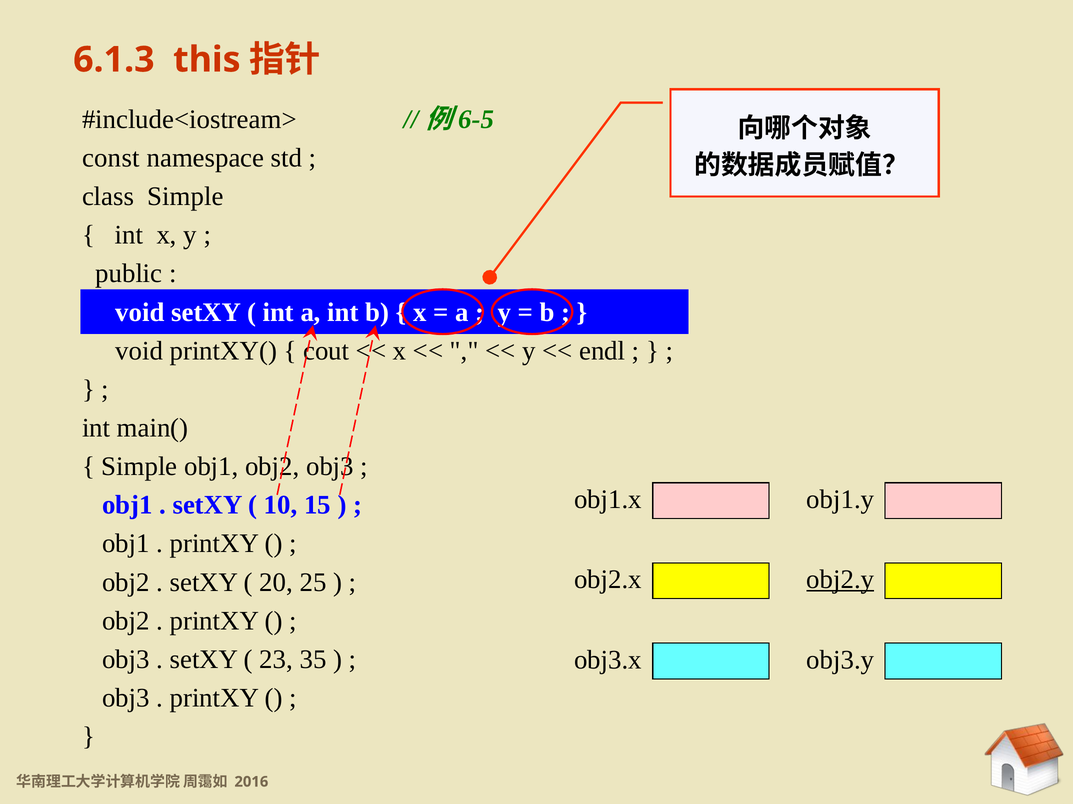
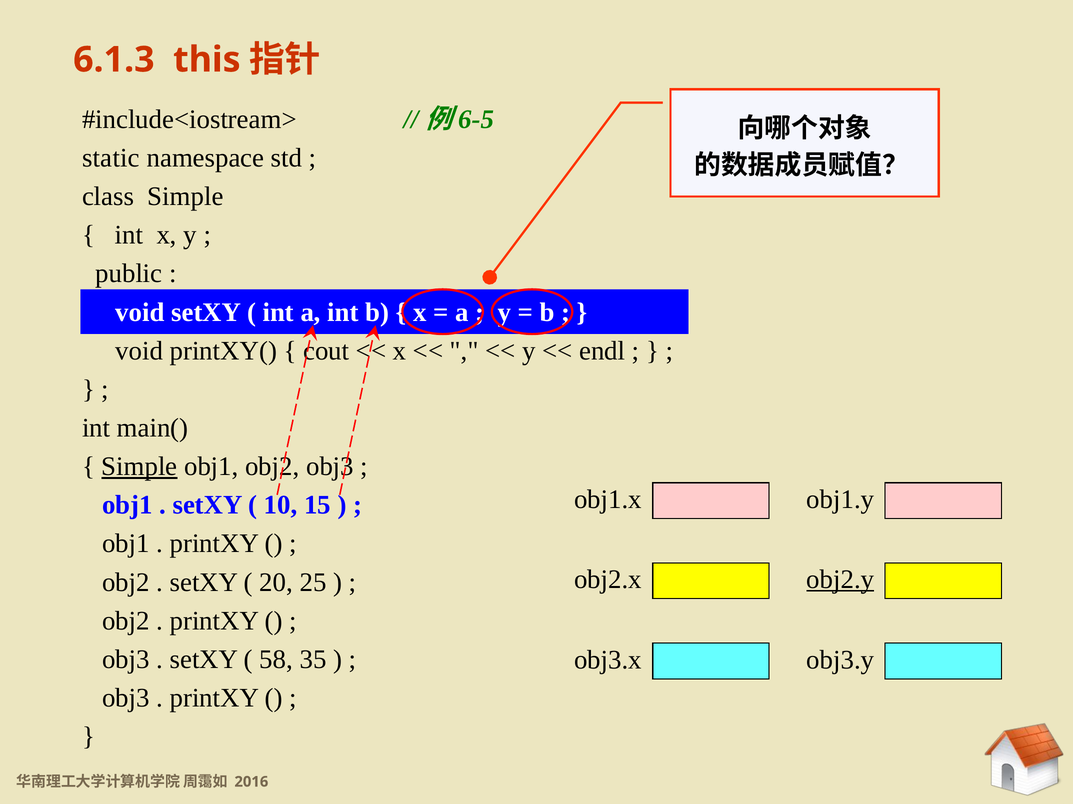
const: const -> static (111, 158)
Simple underline: none -> present (139, 467)
23: 23 -> 58 (276, 660)
